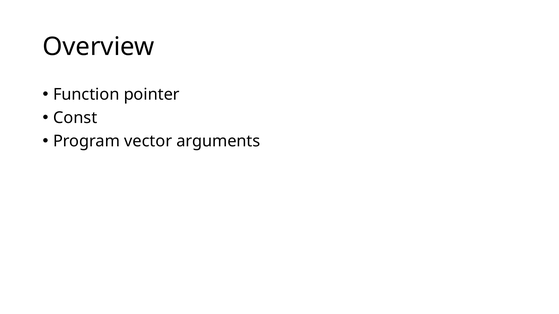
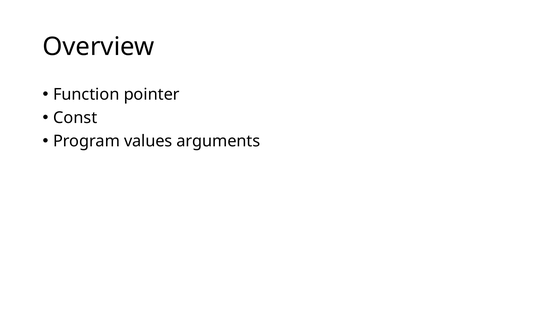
vector: vector -> values (148, 141)
